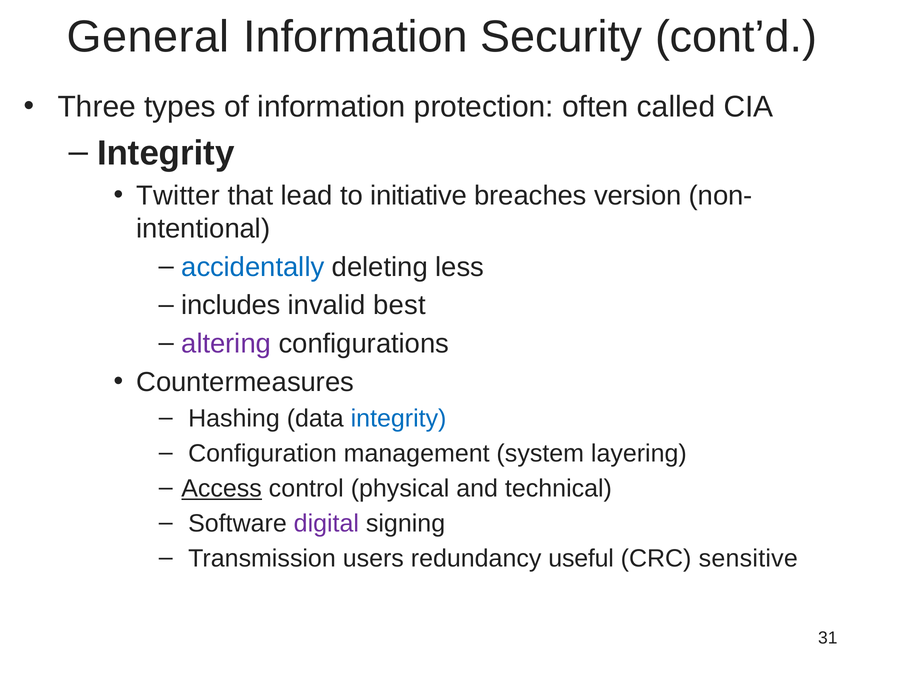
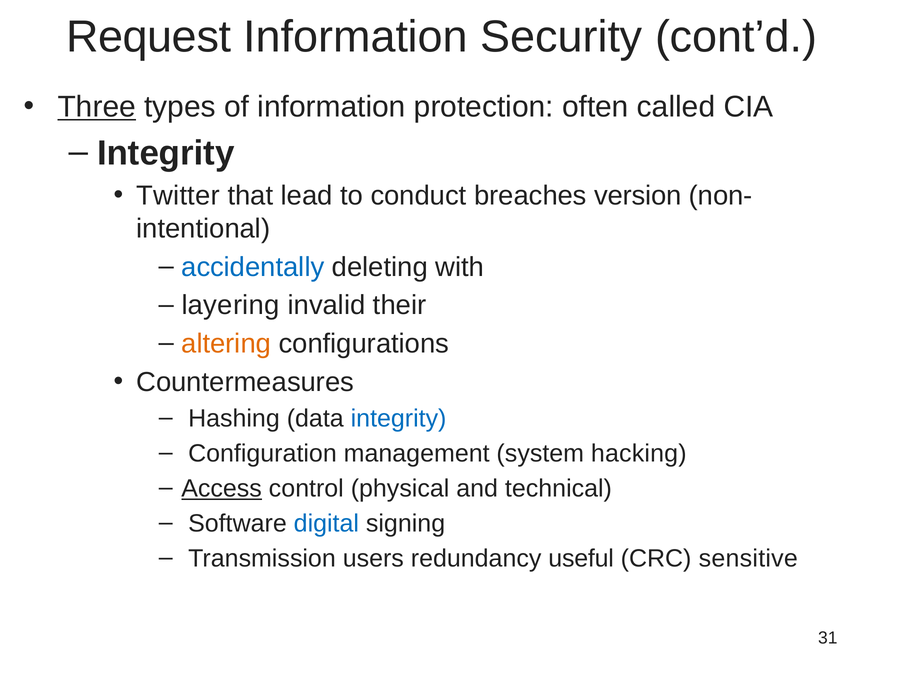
General: General -> Request (149, 37)
Three underline: none -> present (97, 107)
initiative: initiative -> conduct (419, 196)
less: less -> with (460, 267)
includes: includes -> layering (231, 306)
best: best -> their (400, 306)
altering colour: purple -> orange (226, 344)
layering: layering -> hacking (639, 454)
digital colour: purple -> blue (326, 524)
